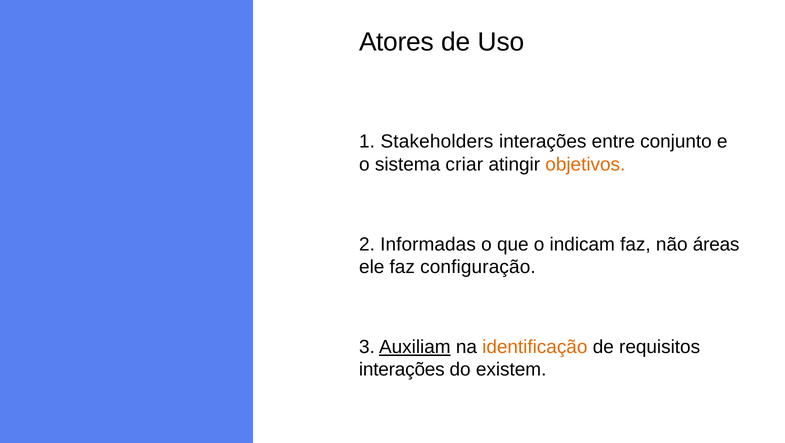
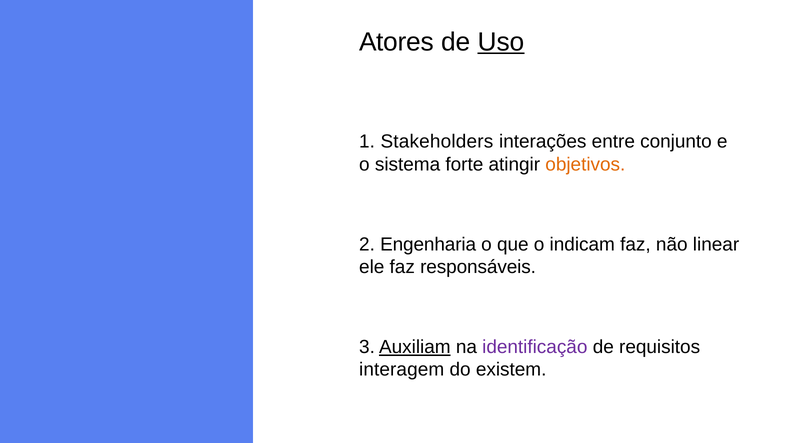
Uso underline: none -> present (501, 42)
criar: criar -> forte (464, 164)
Informadas: Informadas -> Engenharia (428, 245)
áreas: áreas -> linear (716, 245)
configuração: configuração -> responsáveis (478, 267)
identificação colour: orange -> purple (535, 347)
interações: interações -> interagem (402, 370)
